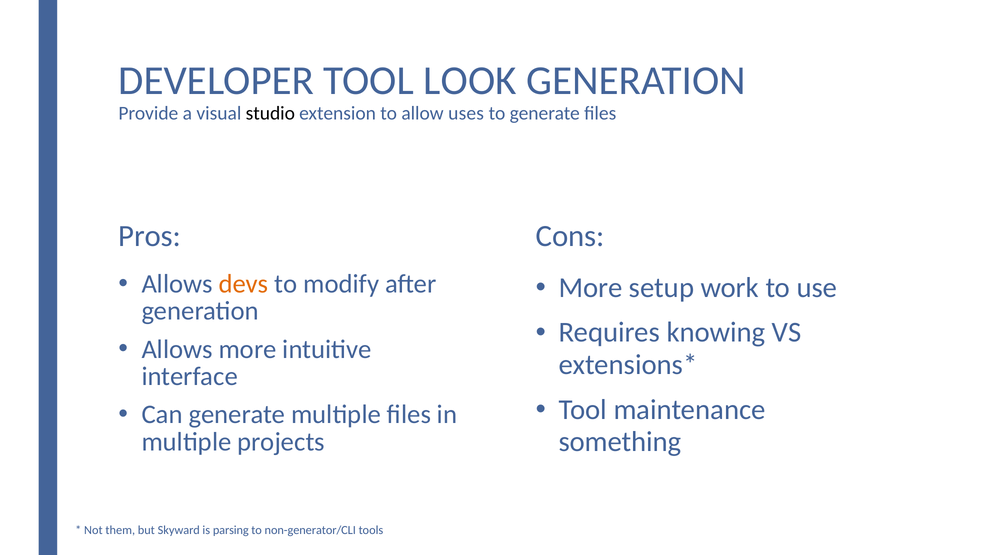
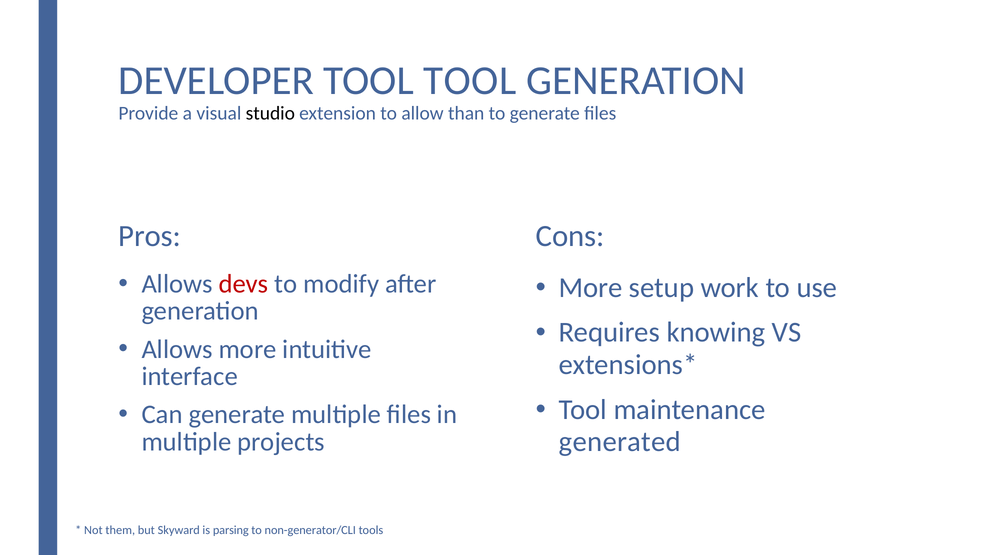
TOOL LOOK: LOOK -> TOOL (470, 81)
uses: uses -> than (466, 113)
devs colour: orange -> red (243, 284)
something: something -> generated (620, 442)
